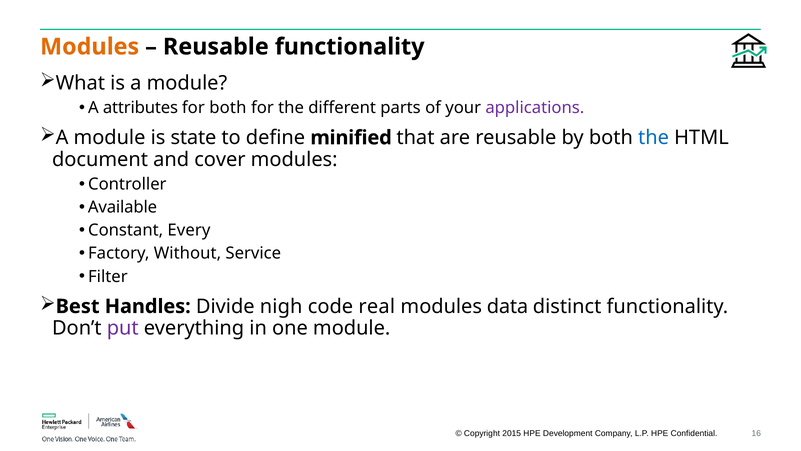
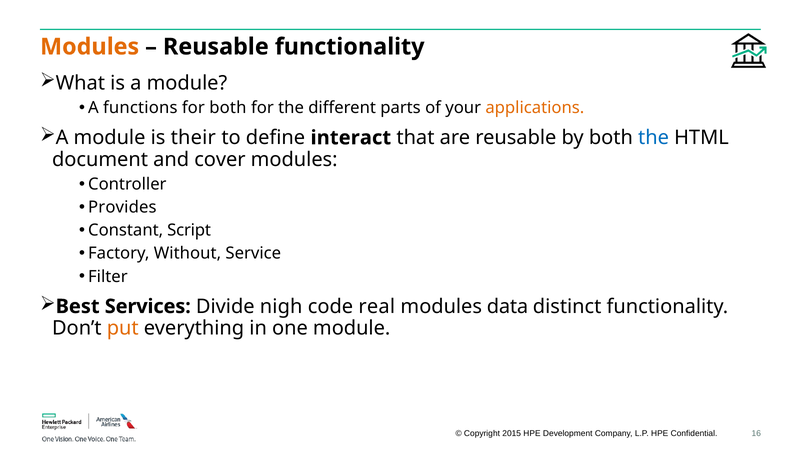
attributes: attributes -> functions (140, 108)
applications colour: purple -> orange (535, 108)
state: state -> their (193, 138)
minified: minified -> interact (351, 138)
Available: Available -> Provides (122, 207)
Every: Every -> Script (189, 230)
Handles: Handles -> Services (148, 306)
put colour: purple -> orange (123, 328)
